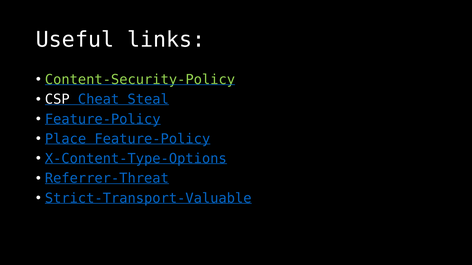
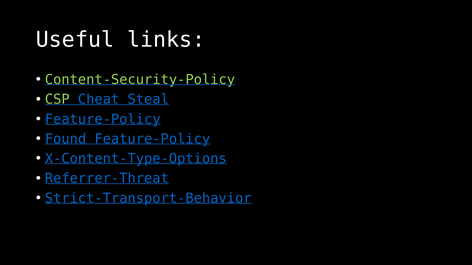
CSP colour: white -> light green (57, 100)
Place: Place -> Found (66, 139)
Strict-Transport-Valuable: Strict-Transport-Valuable -> Strict-Transport-Behavior (148, 199)
